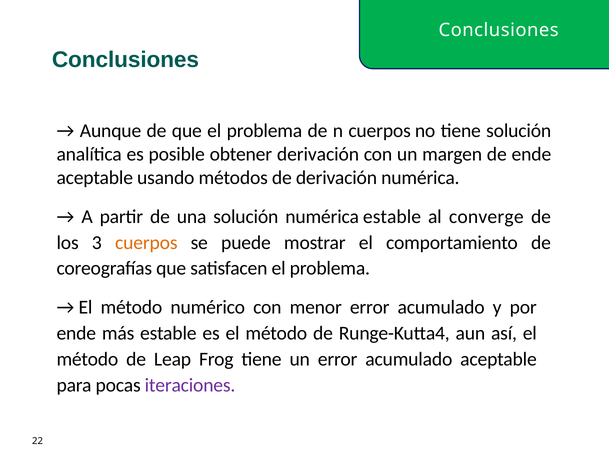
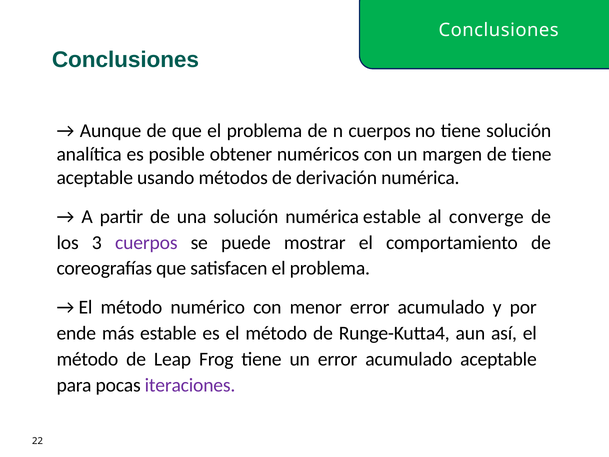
obtener derivación: derivación -> numéricos (318, 154)
de ende: ende -> tiene (531, 154)
cuerpos colour: orange -> purple (146, 242)
